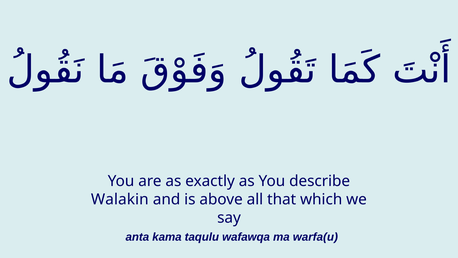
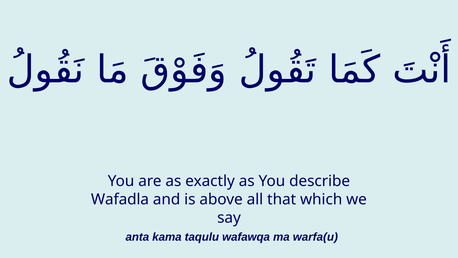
Walakin: Walakin -> Wafadla (120, 199)
